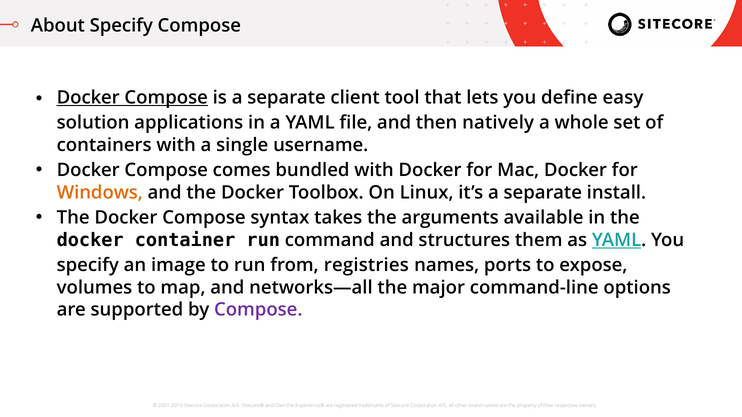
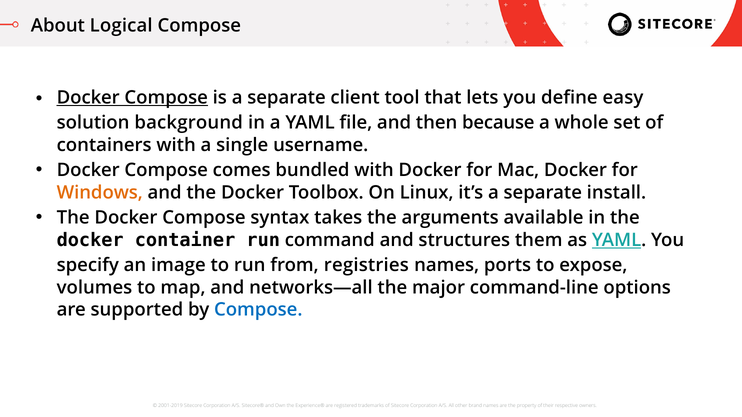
About Specify: Specify -> Logical (121, 25)
applications: applications -> background (189, 123)
natively: natively -> because (498, 123)
Compose colour: purple -> blue (258, 310)
